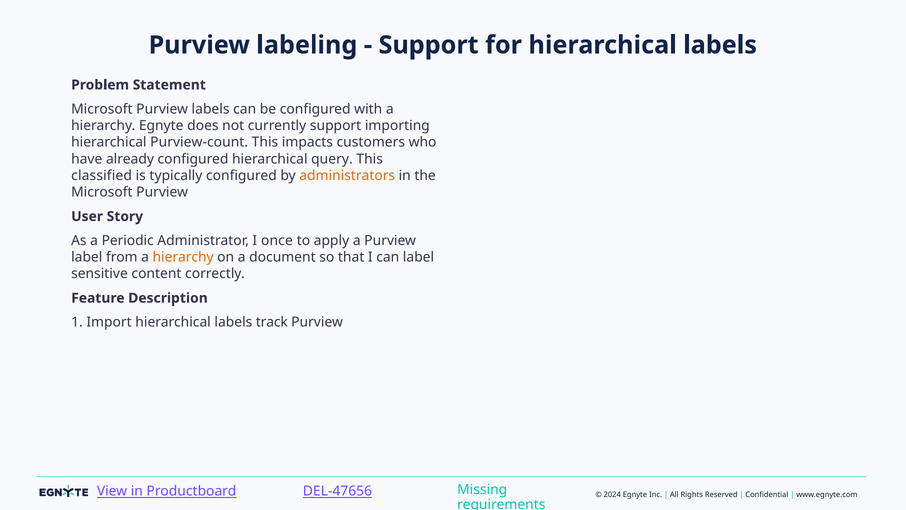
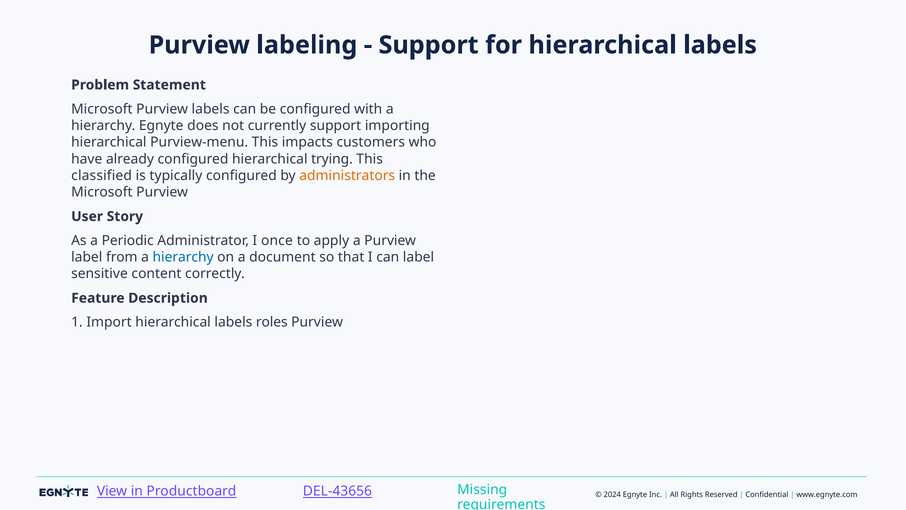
Purview-count: Purview-count -> Purview-menu (199, 142)
query: query -> trying (332, 159)
hierarchy colour: orange -> blue (183, 257)
track: track -> roles (272, 322)
DEL-47656: DEL-47656 -> DEL-43656 (337, 491)
